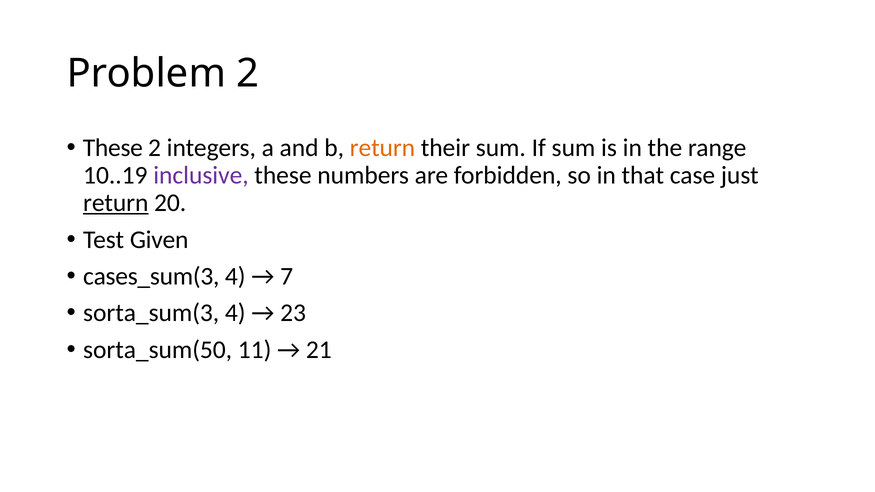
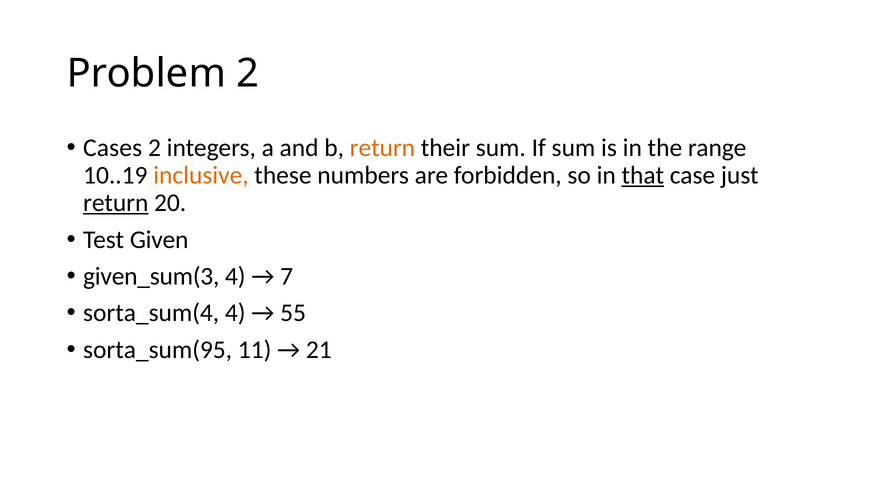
These: These -> Cases (113, 148)
inclusive colour: purple -> orange (201, 176)
that underline: none -> present (643, 176)
cases_sum(3: cases_sum(3 -> given_sum(3 (151, 276)
sorta_sum(3: sorta_sum(3 -> sorta_sum(4 (151, 313)
23: 23 -> 55 (293, 313)
sorta_sum(50: sorta_sum(50 -> sorta_sum(95 (158, 350)
